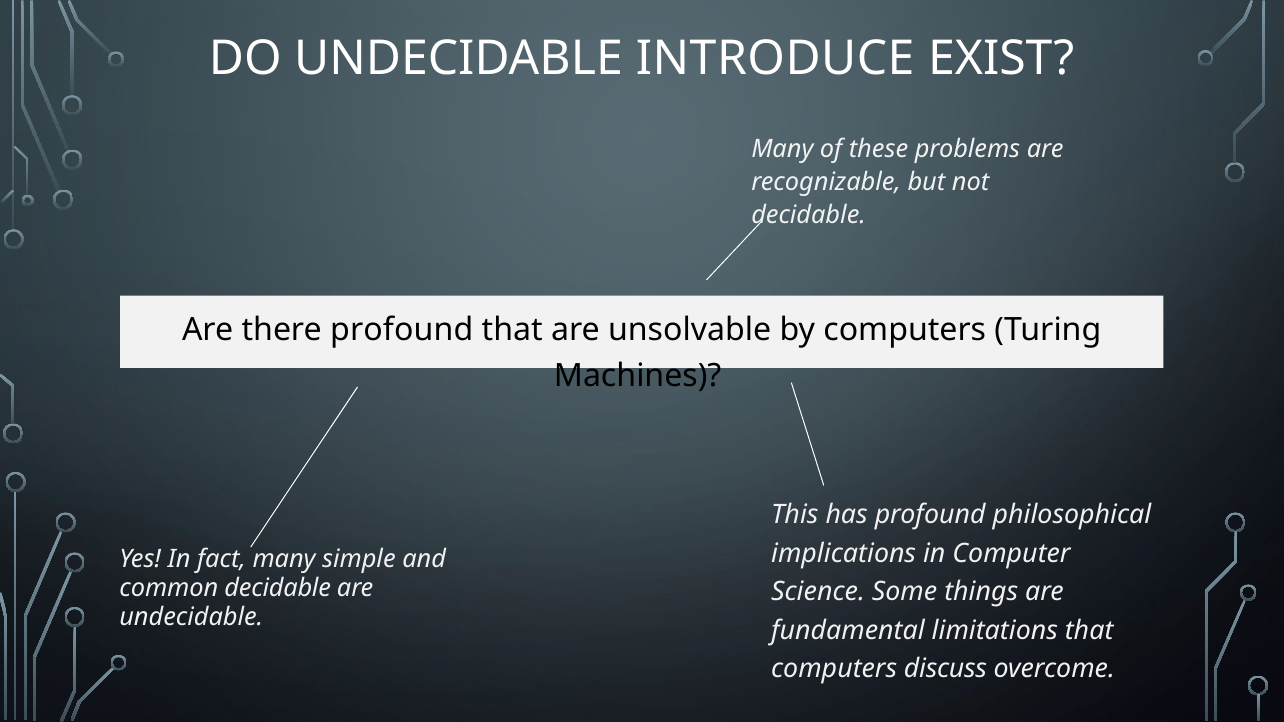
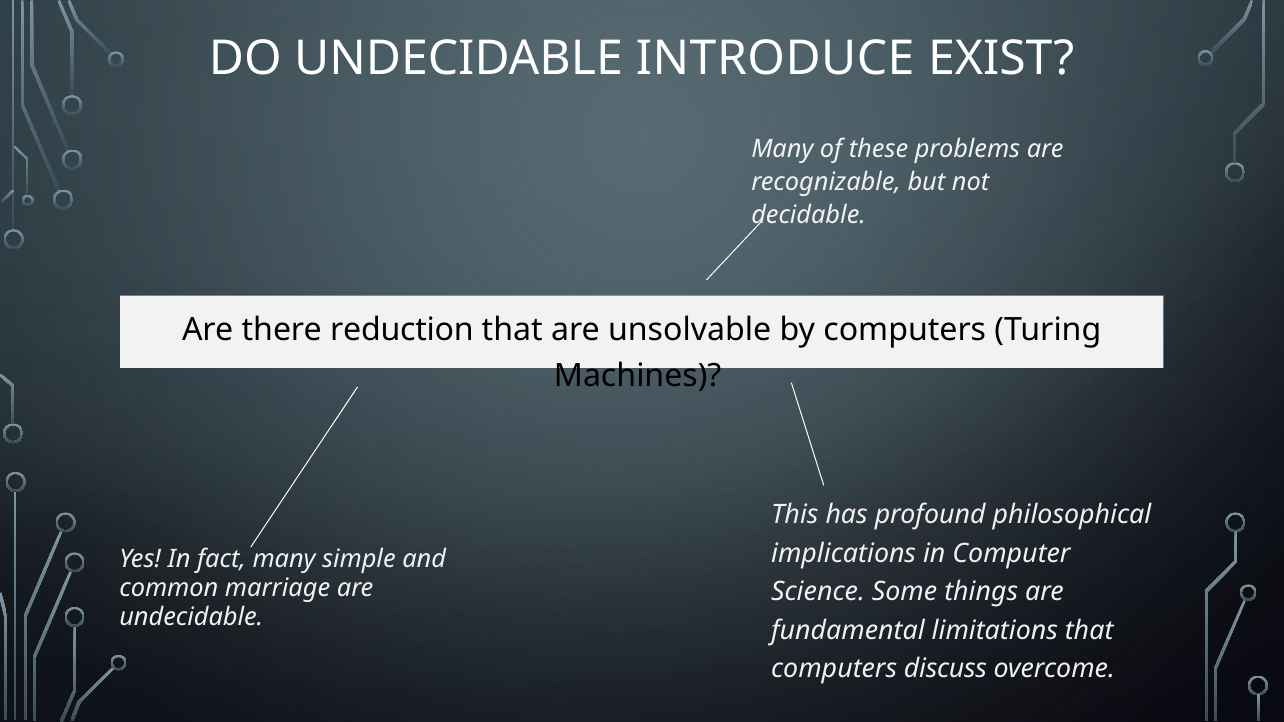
there profound: profound -> reduction (402, 330)
common decidable: decidable -> marriage (278, 589)
